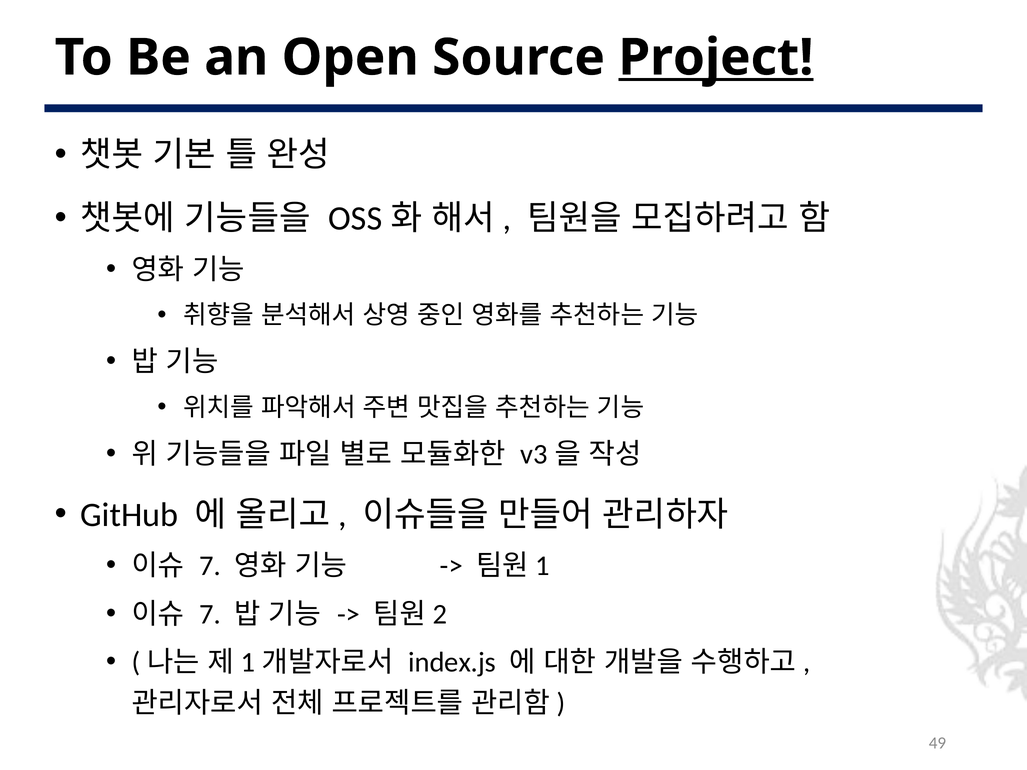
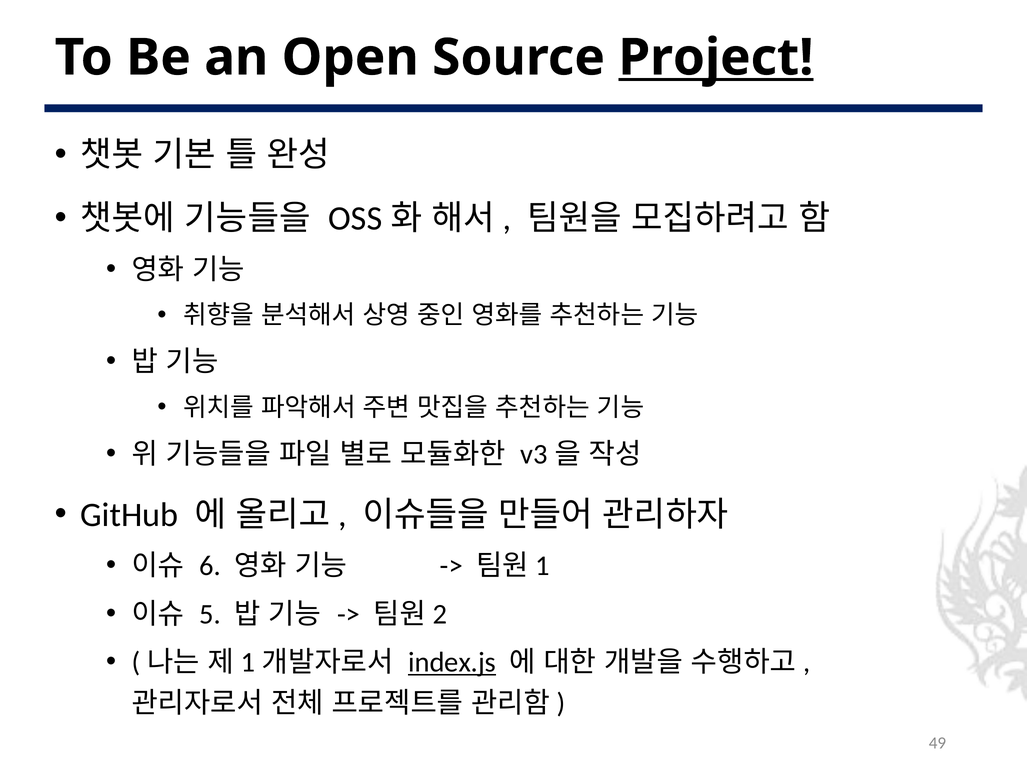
7: 7 -> 6 (210, 566)
7: 7 -> 5 (210, 614)
index.js underline: none -> present (452, 663)
